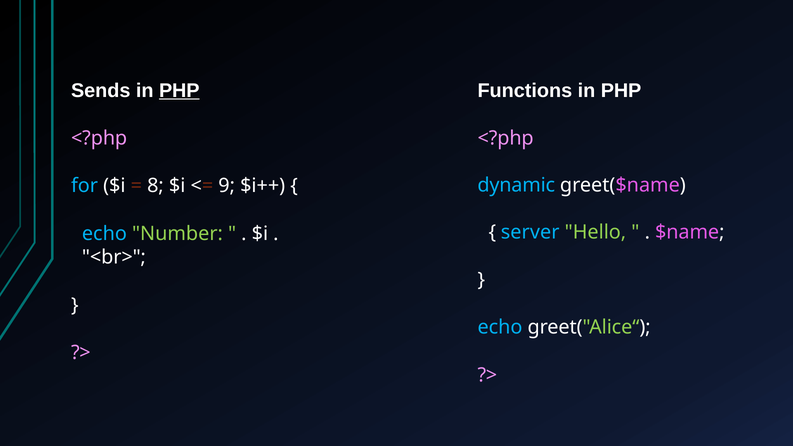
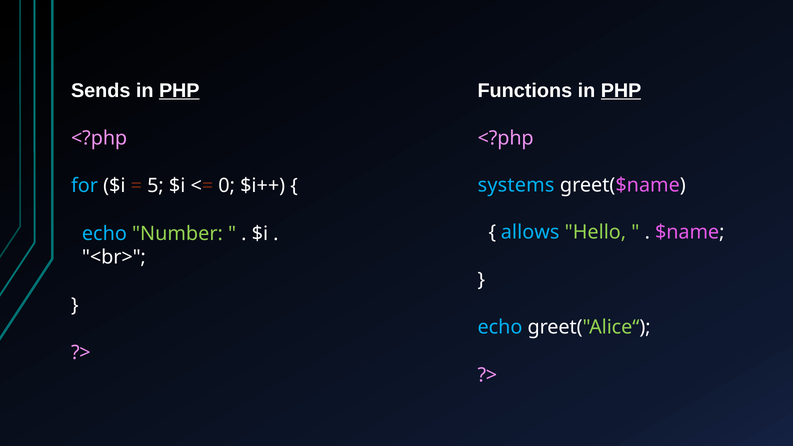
PHP underline: none -> present (621, 91)
dynamic: dynamic -> systems (516, 185)
8: 8 -> 5 (155, 186)
9: 9 -> 0 (227, 186)
server: server -> allows (530, 232)
